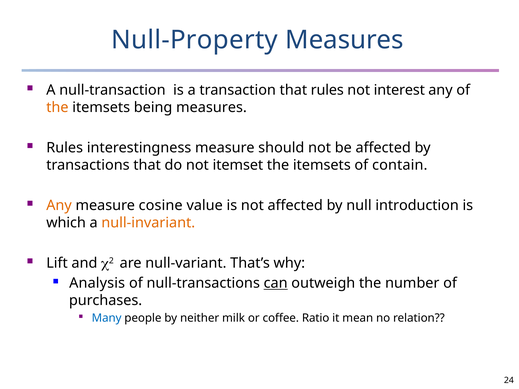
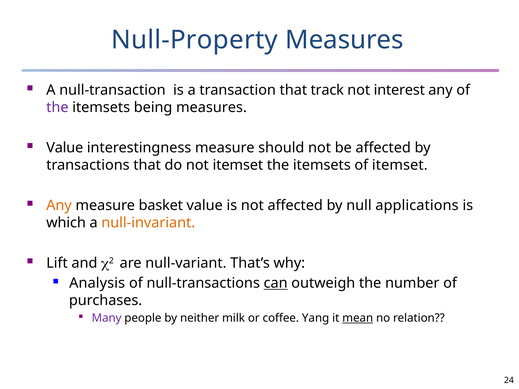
that rules: rules -> track (327, 90)
the colour: orange -> purple (57, 107)
Rules: Rules -> Value (65, 148)
of contain: contain -> itemset (400, 165)
cosine: cosine -> basket (161, 205)
introduction: introduction -> applications (417, 205)
Many colour: blue -> purple (107, 318)
Ratio: Ratio -> Yang (316, 318)
mean underline: none -> present (358, 318)
